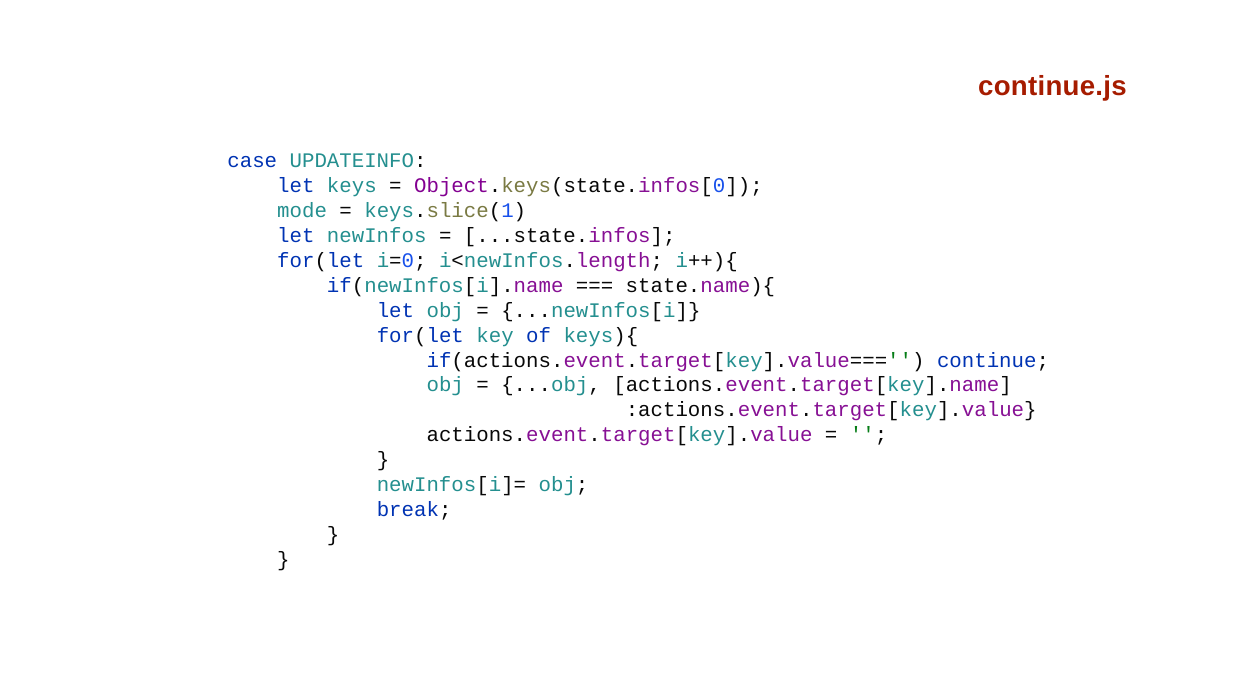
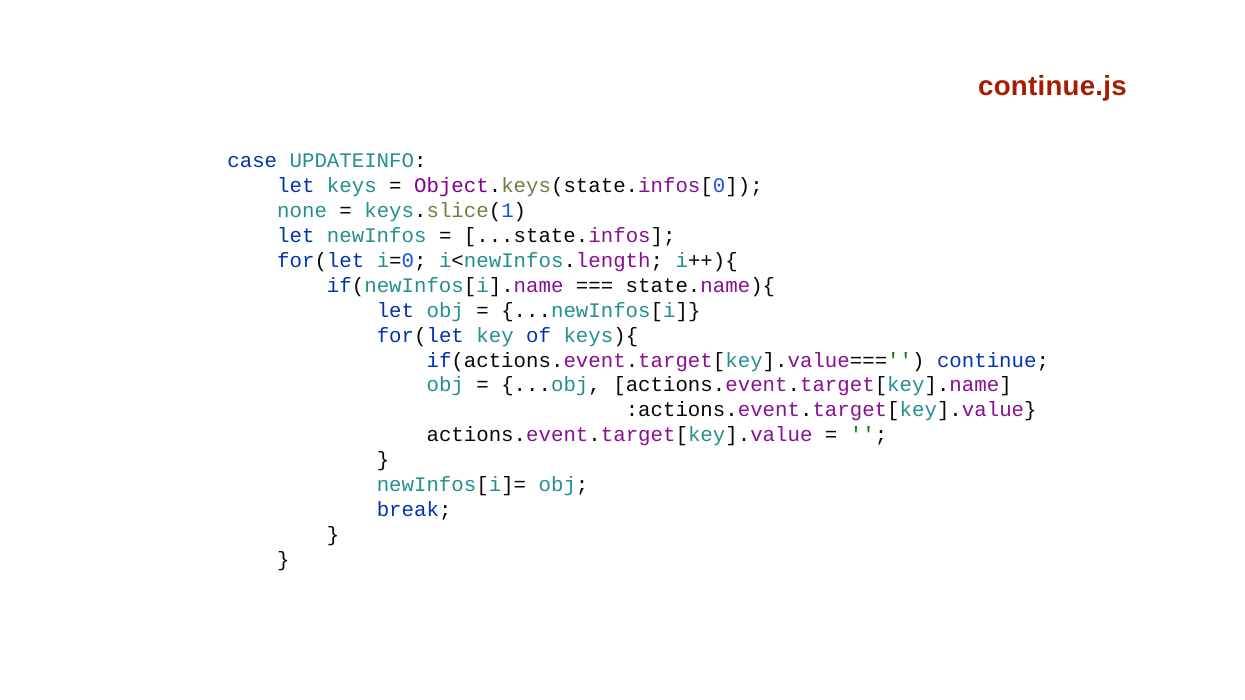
mode: mode -> none (302, 211)
